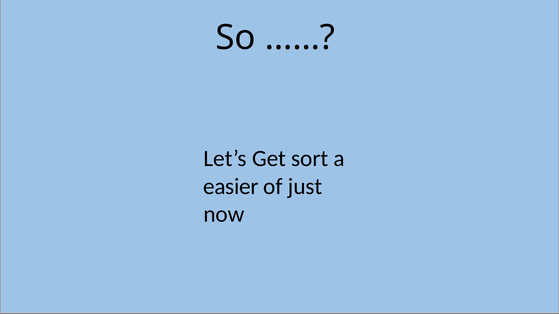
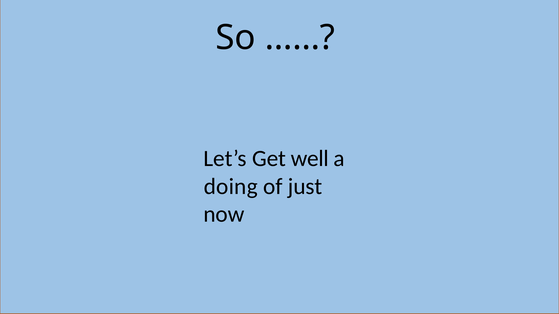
sort: sort -> well (310, 159)
easier: easier -> doing (231, 187)
